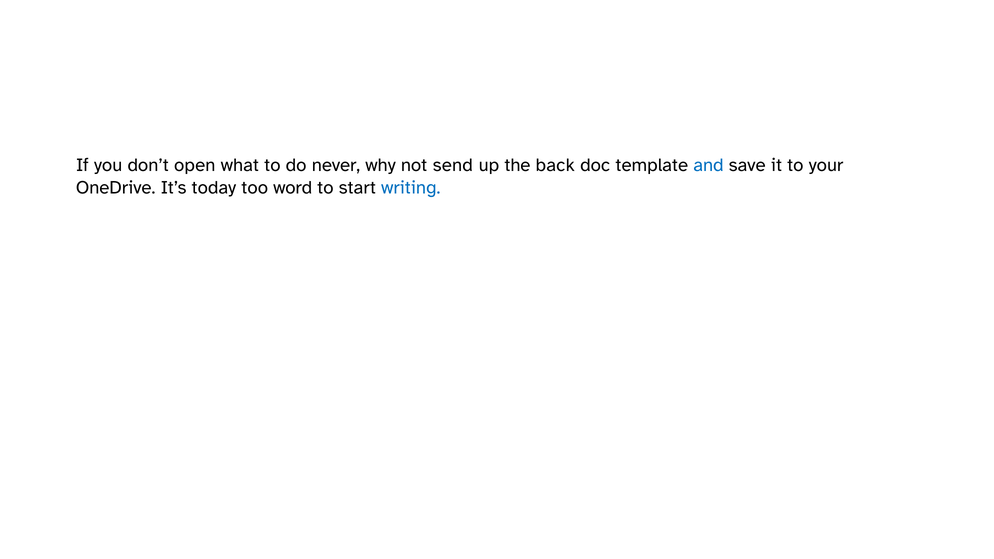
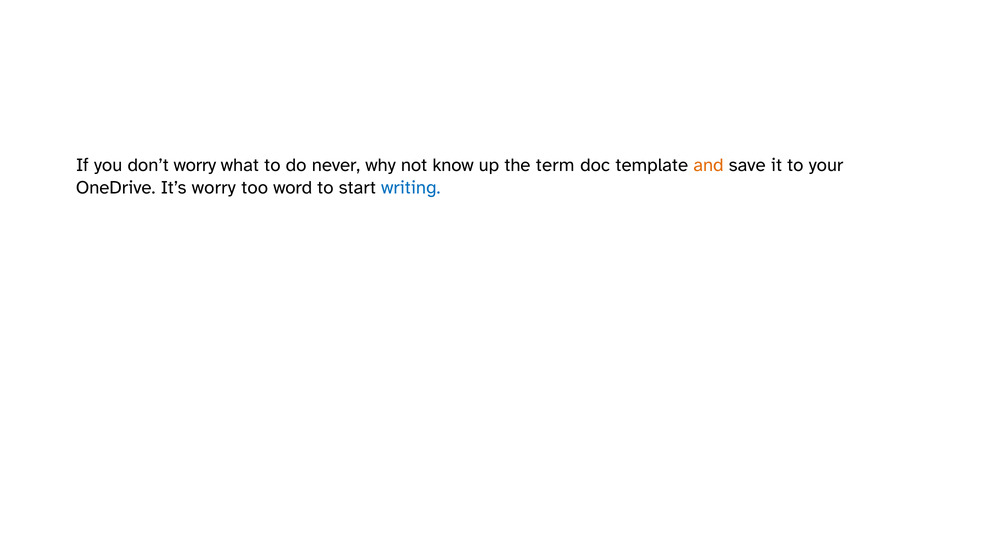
don’t open: open -> worry (195, 165)
send: send -> know (453, 165)
back: back -> term (555, 165)
and colour: blue -> orange (708, 165)
It’s today: today -> worry (214, 187)
